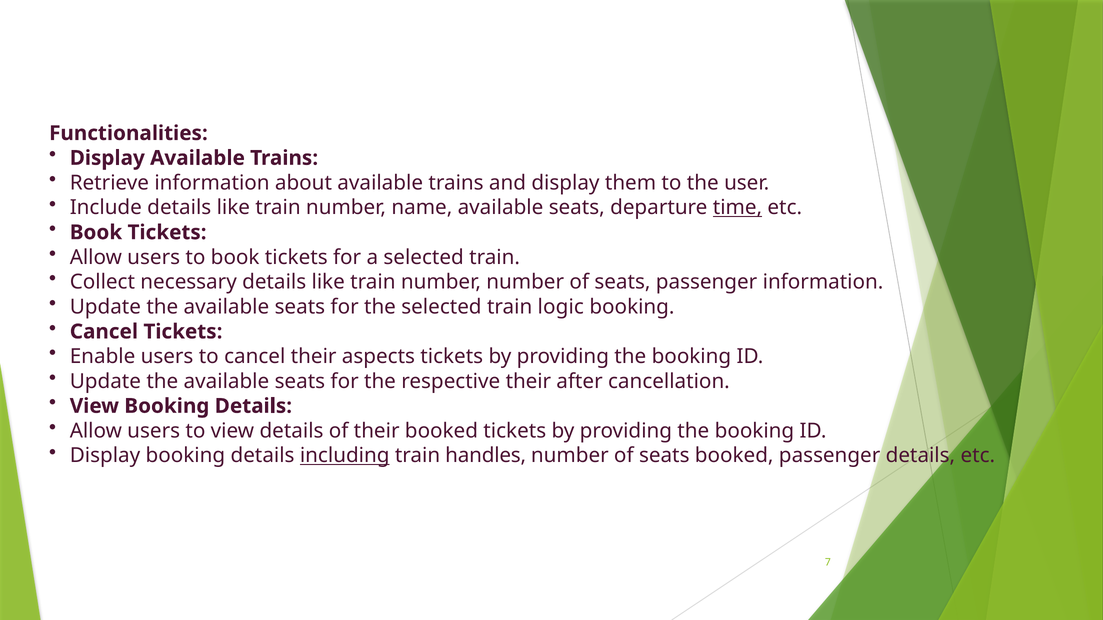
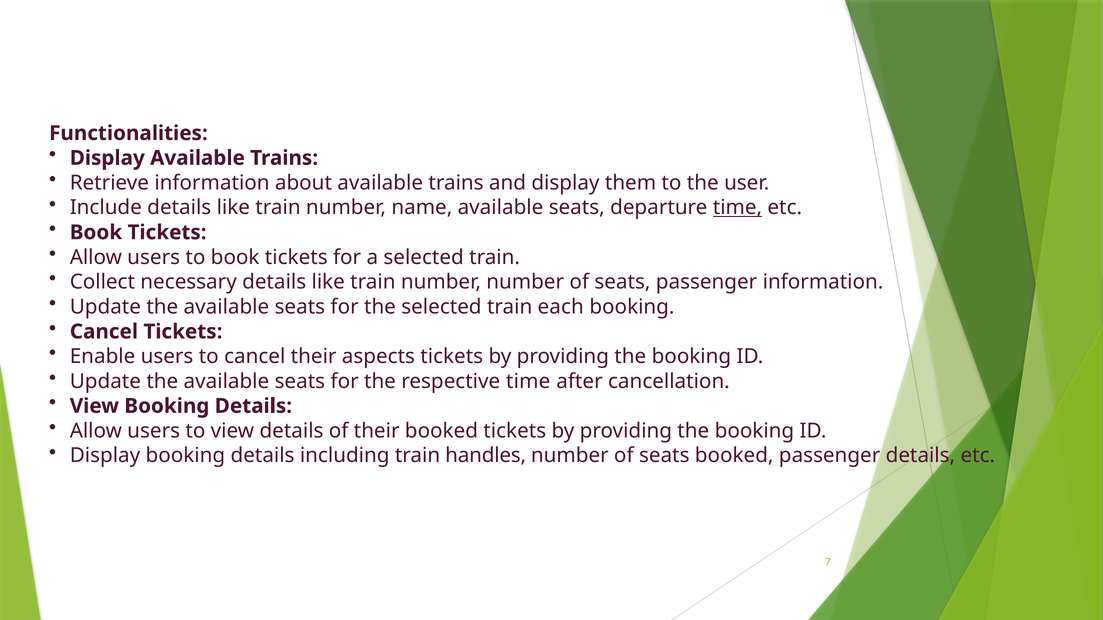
logic: logic -> each (561, 307)
respective their: their -> time (528, 381)
including underline: present -> none (345, 456)
